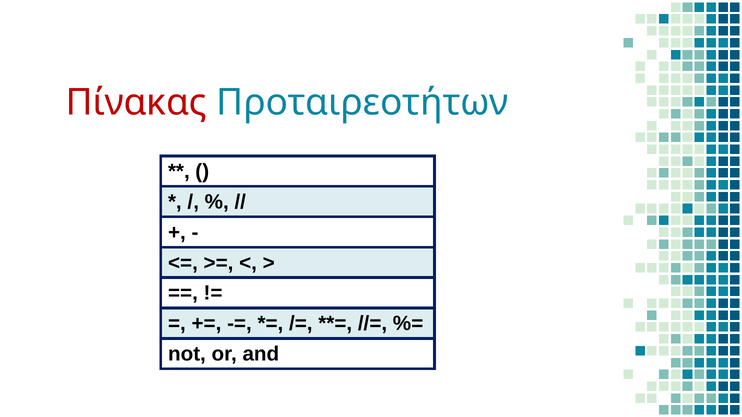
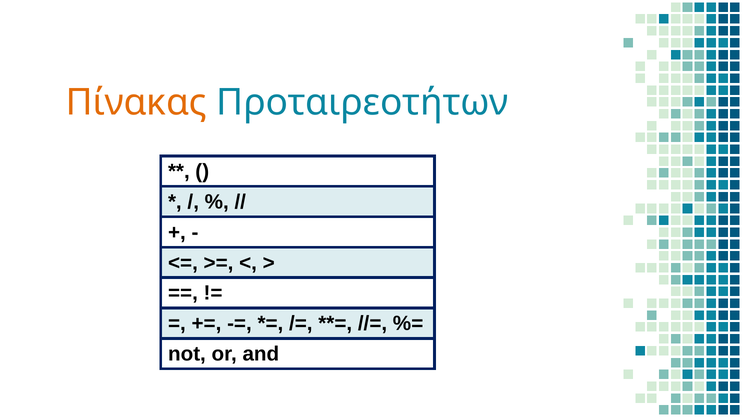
Πίνακας colour: red -> orange (136, 102)
